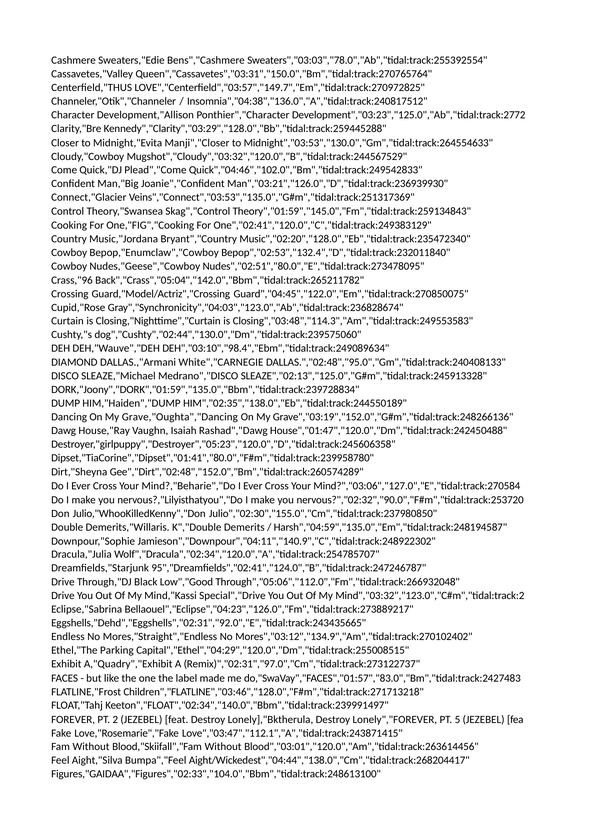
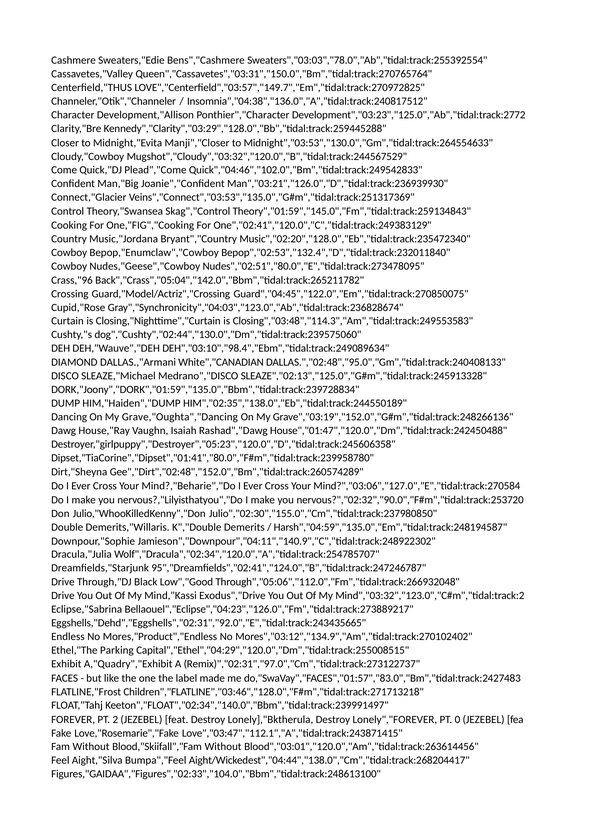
White","CARNEGIE: White","CARNEGIE -> White","CANADIAN (221, 362)
Special","Drive: Special","Drive -> Exodus","Drive (232, 595)
Mores,"Straight","Endless: Mores,"Straight","Endless -> Mores,"Product","Endless (160, 636)
5: 5 -> 0 (457, 719)
